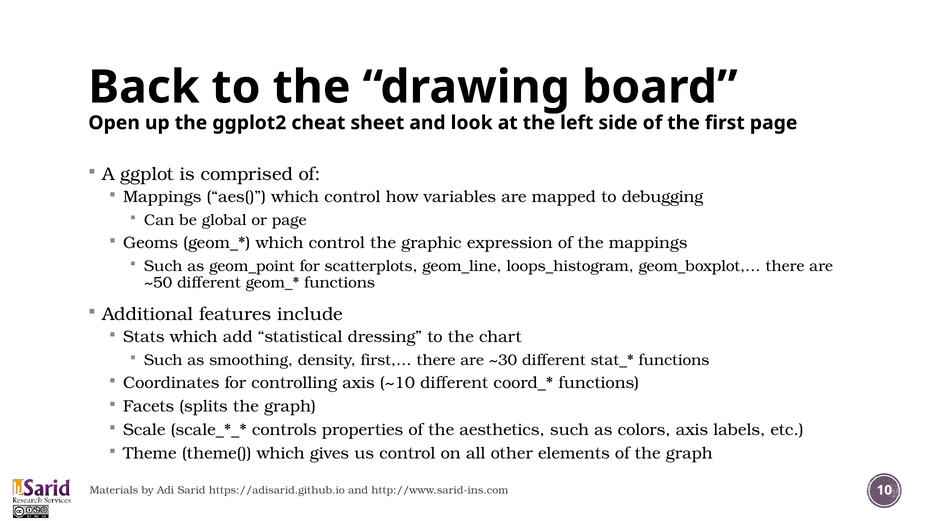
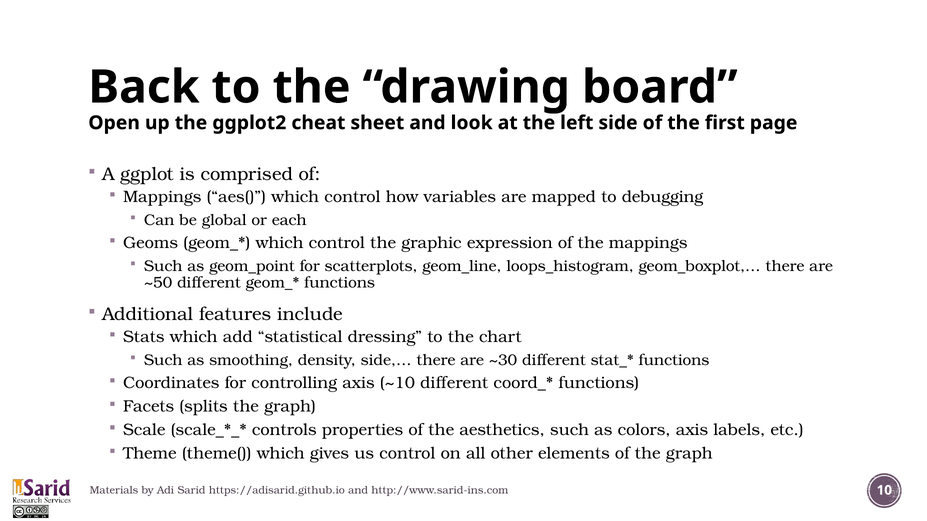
or page: page -> each (289, 220)
first,…: first,… -> side,… (386, 360)
